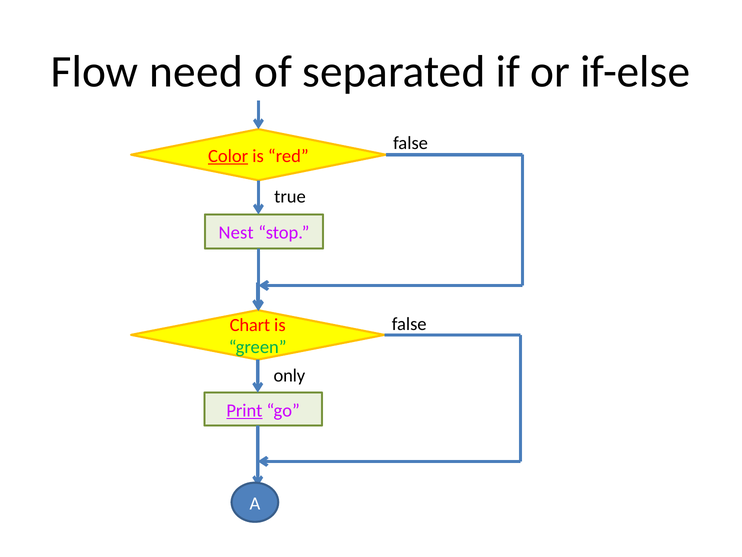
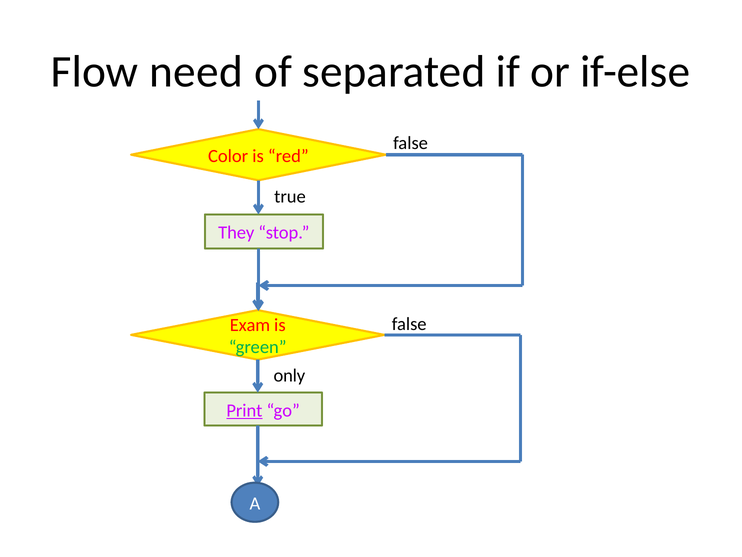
Color underline: present -> none (228, 156)
Nest: Nest -> They (236, 233)
Chart: Chart -> Exam (250, 325)
